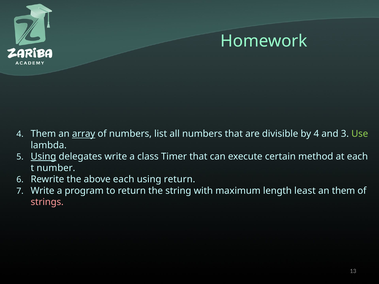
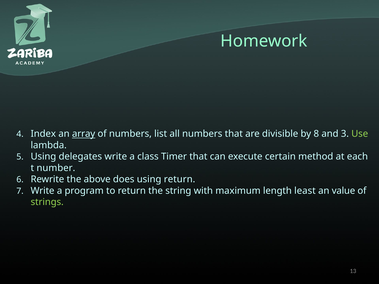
Them: Them -> Index (43, 134)
by 4: 4 -> 8 (316, 134)
Using underline: present -> none (43, 157)
above each: each -> does (124, 179)
an them: them -> value (343, 191)
strings colour: pink -> light green (47, 202)
